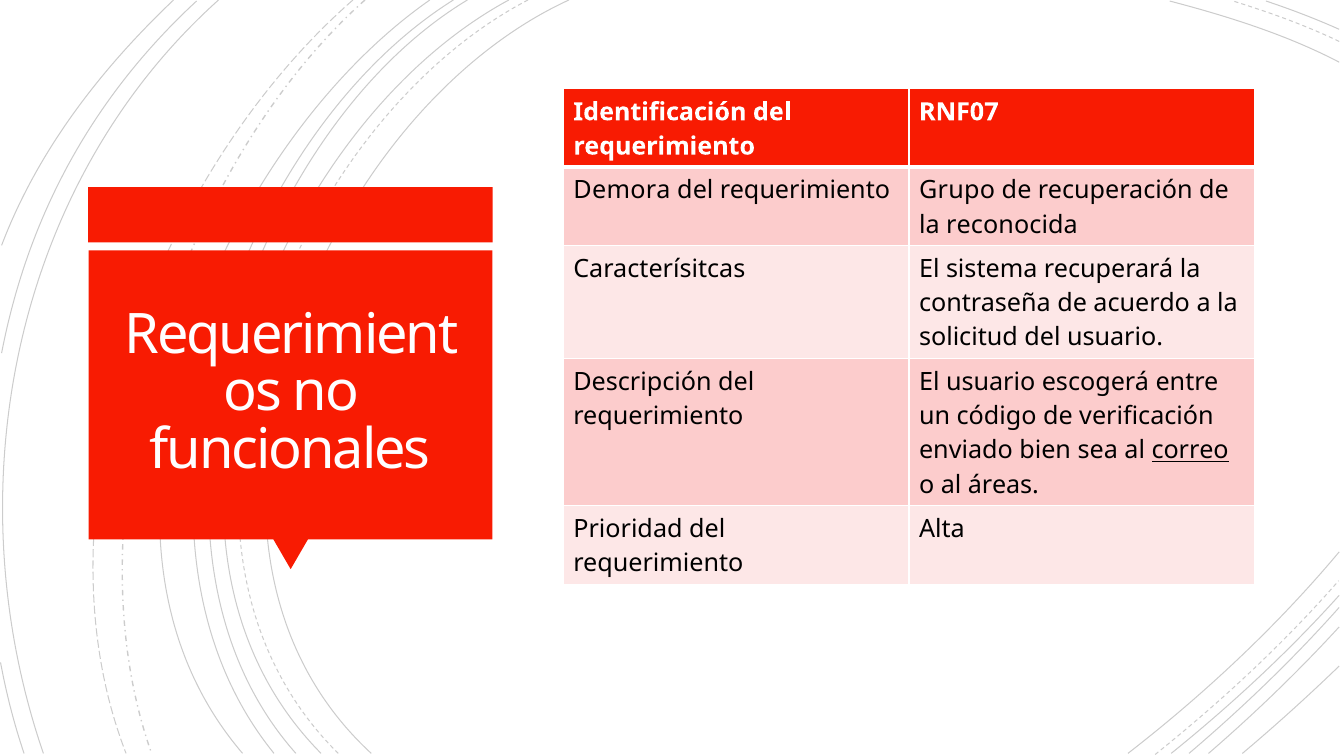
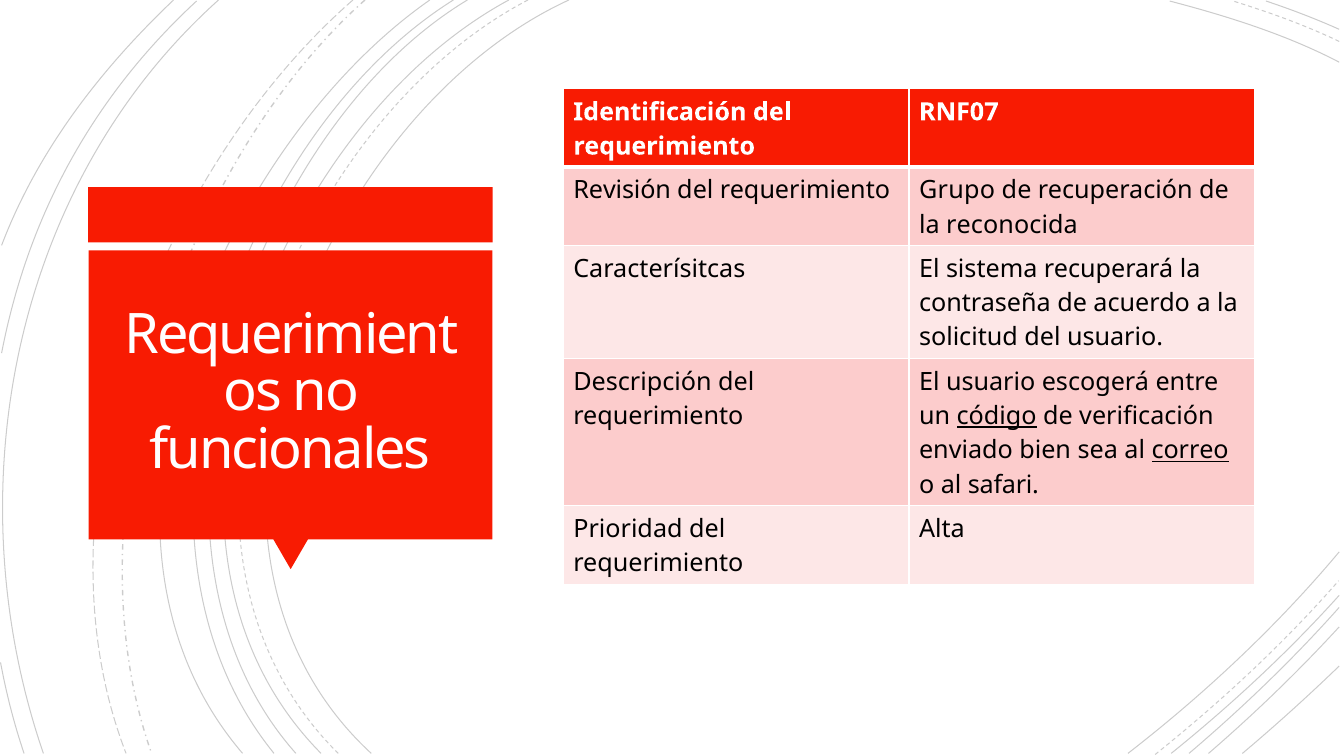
Demora: Demora -> Revisión (622, 191)
código underline: none -> present (997, 416)
áreas: áreas -> safari (1003, 485)
